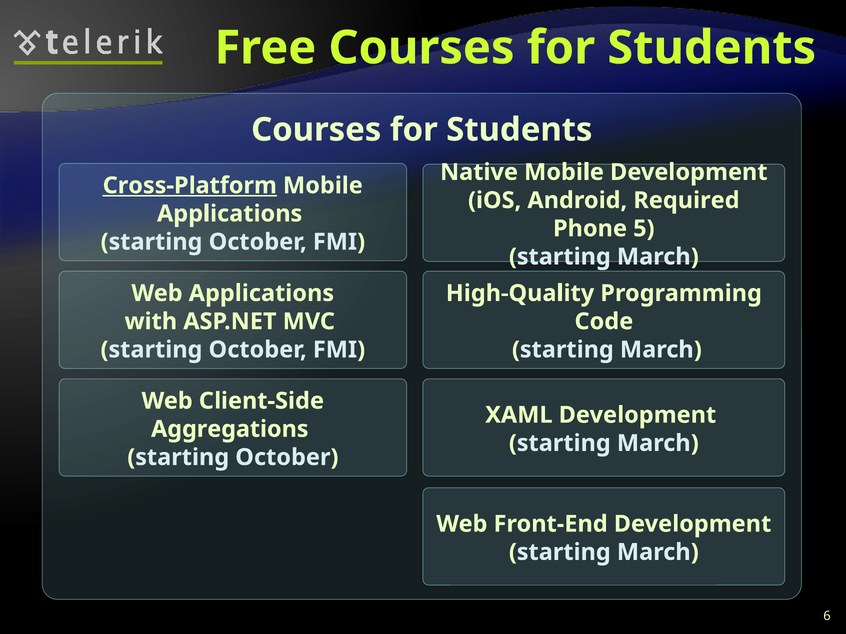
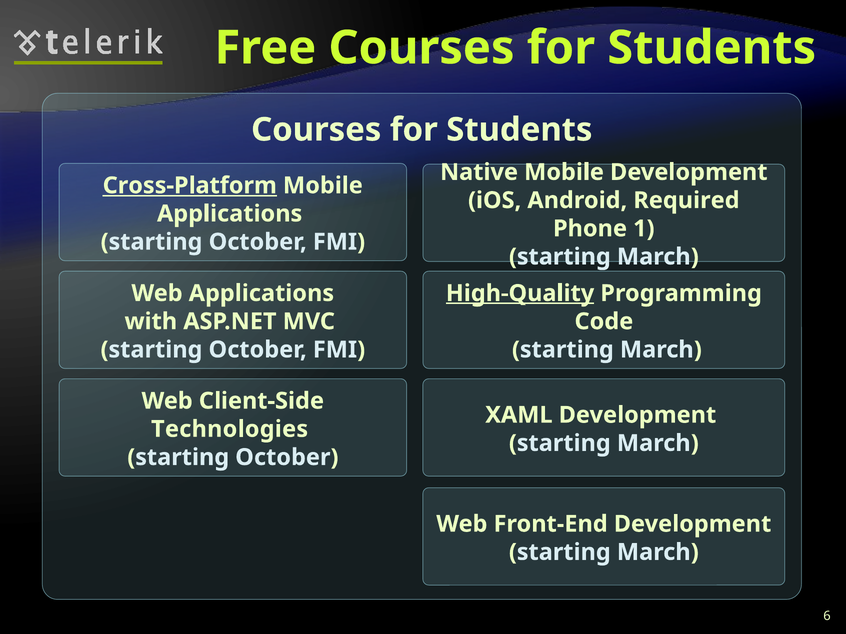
5: 5 -> 1 (644, 229)
High-Quality underline: none -> present (520, 294)
Aggregations: Aggregations -> Technologies (230, 429)
